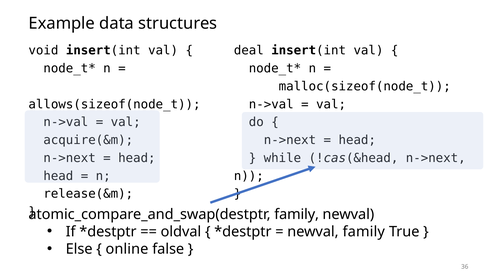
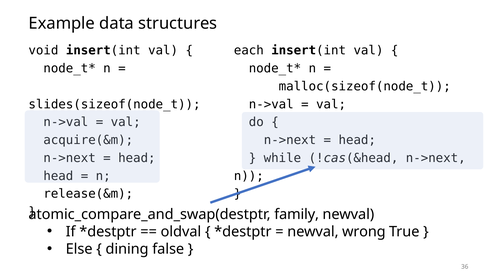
deal: deal -> each (249, 50)
allows(sizeof(node_t: allows(sizeof(node_t -> slides(sizeof(node_t (115, 104)
newval family: family -> wrong (364, 231)
online: online -> dining (127, 249)
